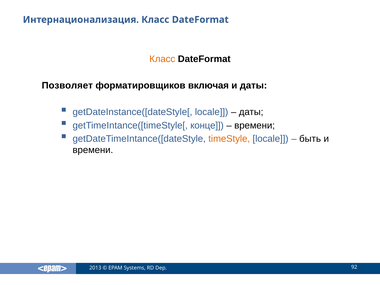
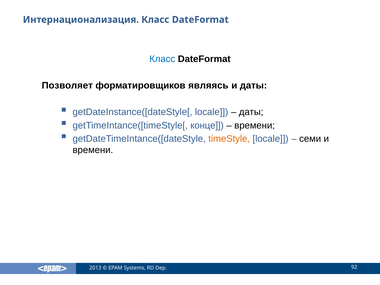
Класс colour: orange -> blue (162, 59)
включая: включая -> являясь (208, 86)
быть: быть -> семи (310, 139)
